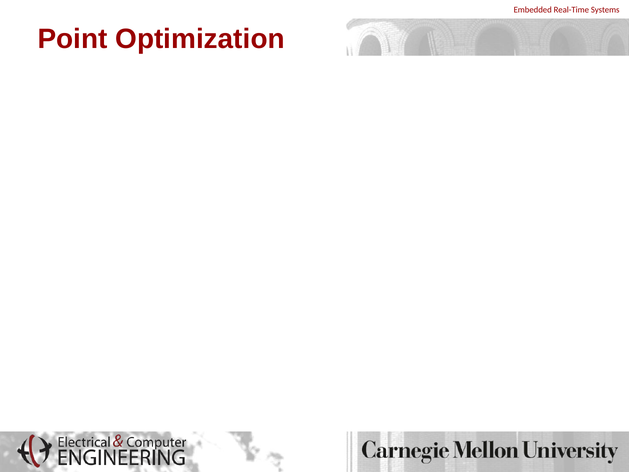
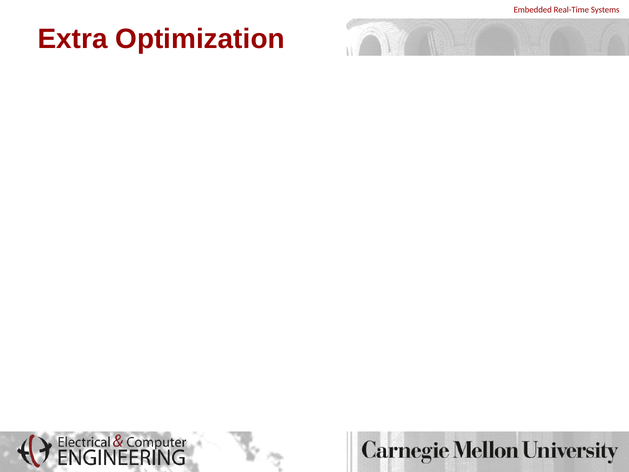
Point: Point -> Extra (73, 39)
